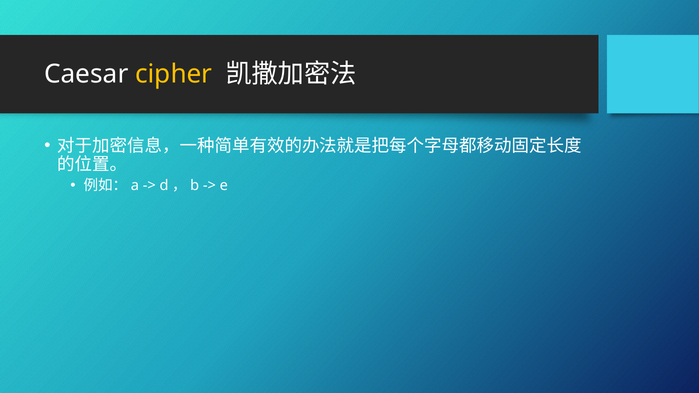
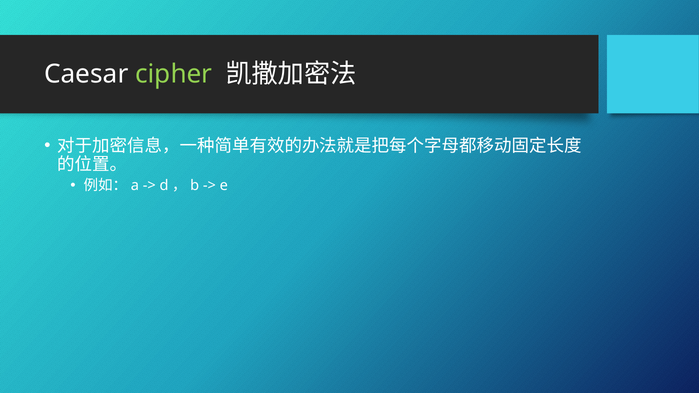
cipher colour: yellow -> light green (174, 74)
